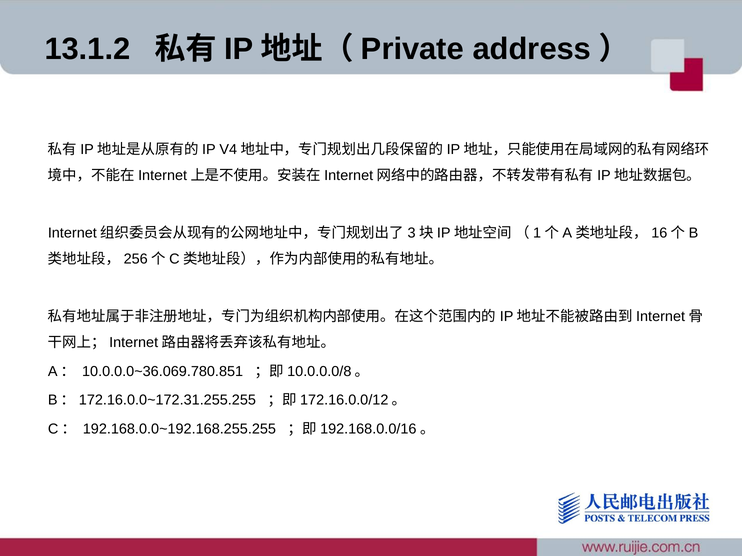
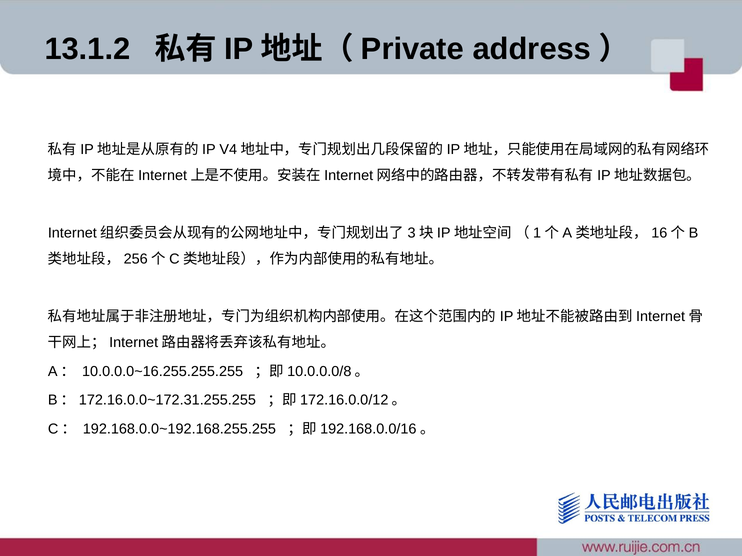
10.0.0.0~36.069.780.851: 10.0.0.0~36.069.780.851 -> 10.0.0.0~16.255.255.255 (163, 372)
